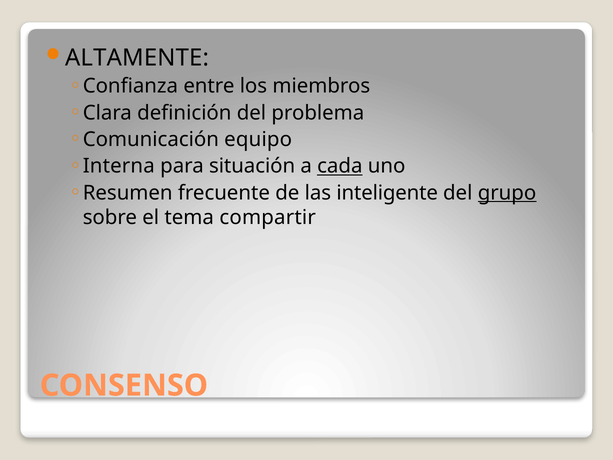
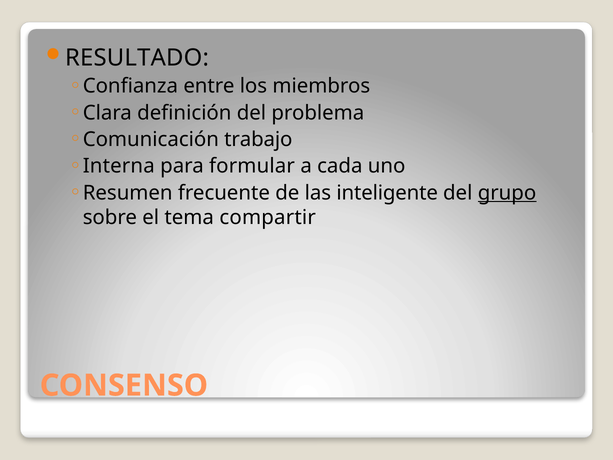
ALTAMENTE: ALTAMENTE -> RESULTADO (137, 58)
equipo: equipo -> trabajo (258, 139)
situación: situación -> formular (252, 166)
cada underline: present -> none (340, 166)
